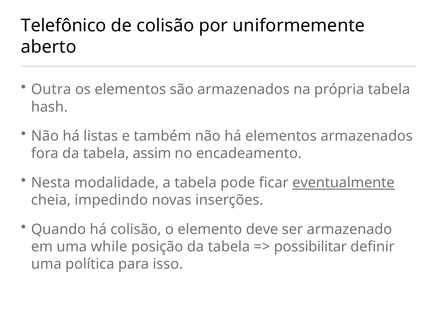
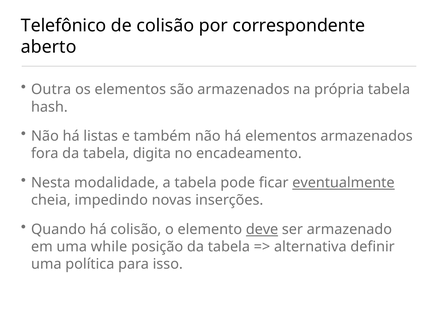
uniformemente: uniformemente -> correspondente (299, 26)
assim: assim -> digita (152, 154)
deve underline: none -> present (262, 230)
possibilitar: possibilitar -> alternativa (310, 247)
